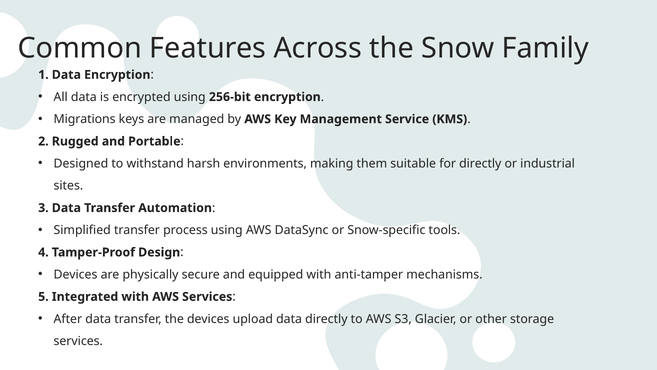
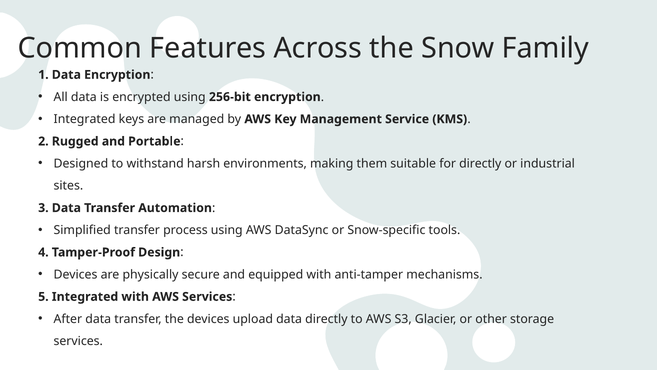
Migrations: Migrations -> Integrated (85, 119)
